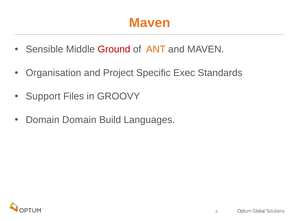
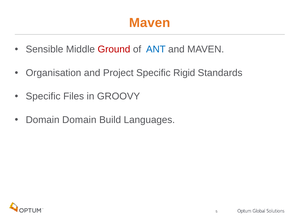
ANT colour: orange -> blue (156, 49)
Exec: Exec -> Rigid (184, 73)
Support: Support -> Specific (43, 96)
